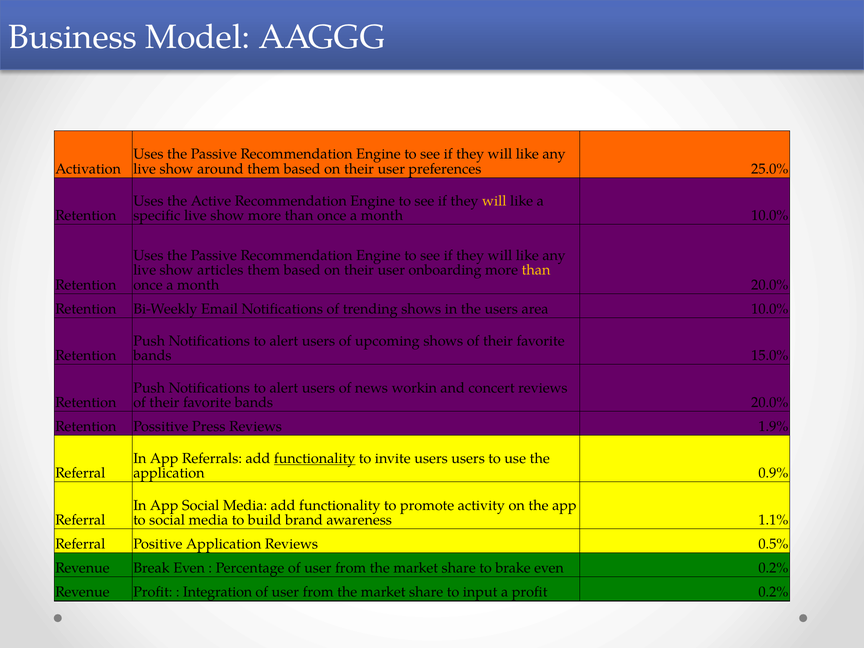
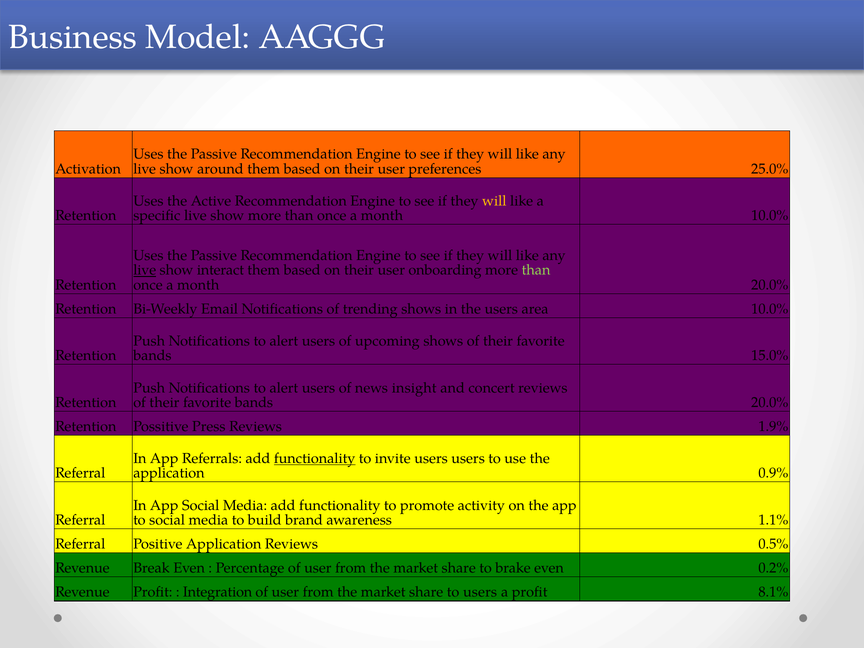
live underline: none -> present (145, 270)
articles: articles -> interact (220, 270)
than colour: yellow -> light green (536, 270)
workin: workin -> insight (414, 388)
to input: input -> users (480, 592)
profit 0.2%: 0.2% -> 8.1% (773, 592)
